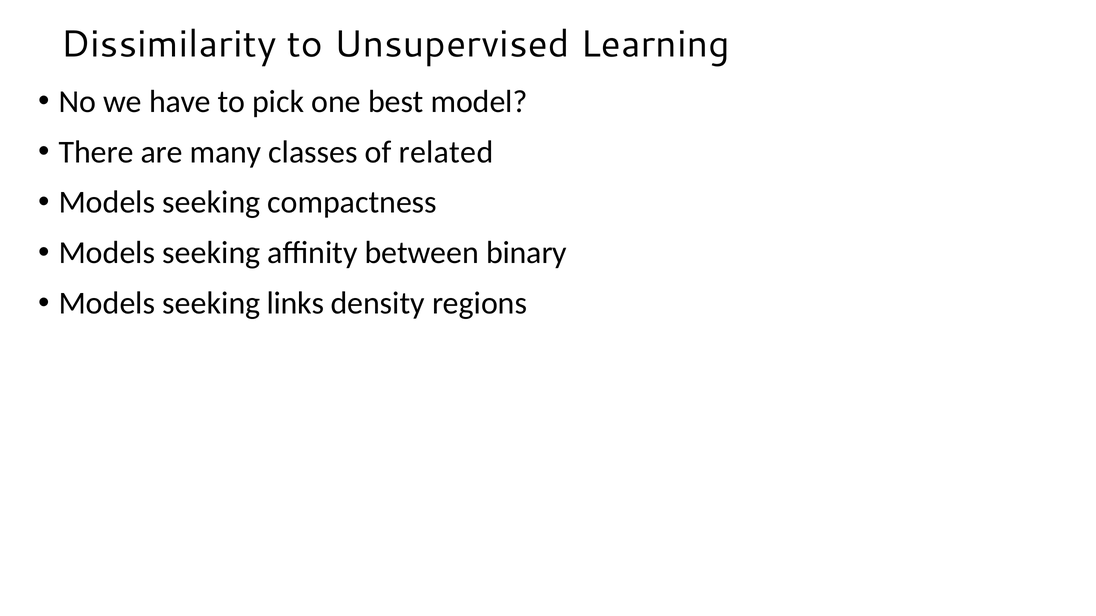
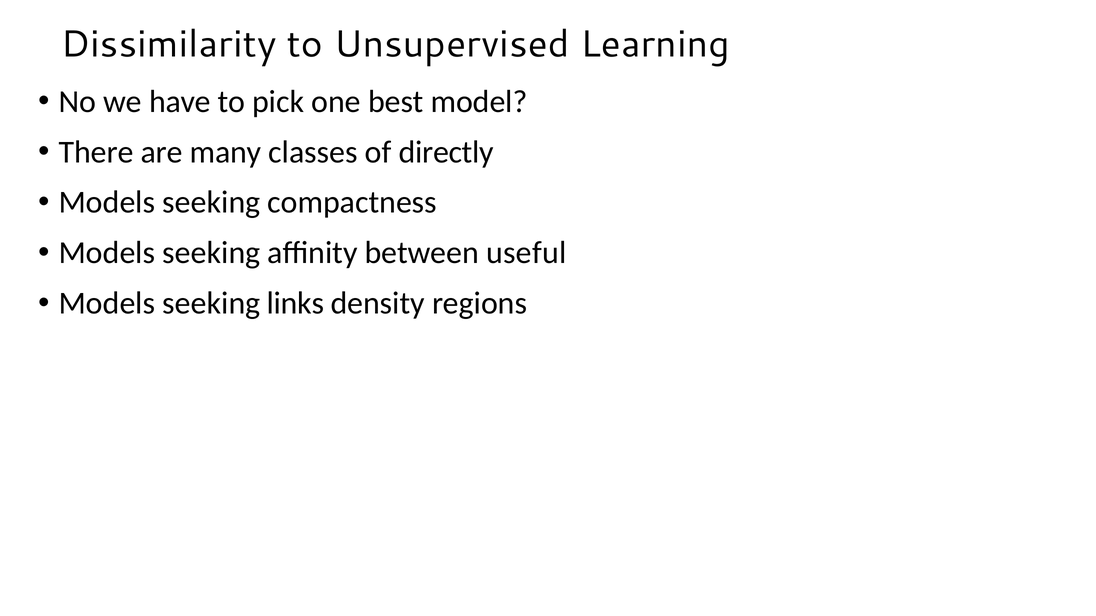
related: related -> directly (446, 152)
binary: binary -> useful (526, 253)
